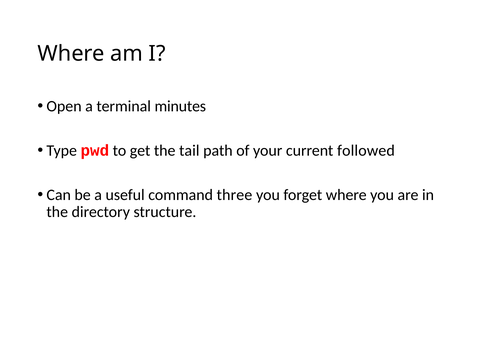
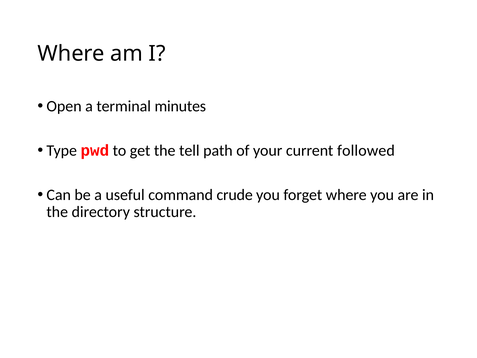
tail: tail -> tell (189, 150)
three: three -> crude (235, 195)
